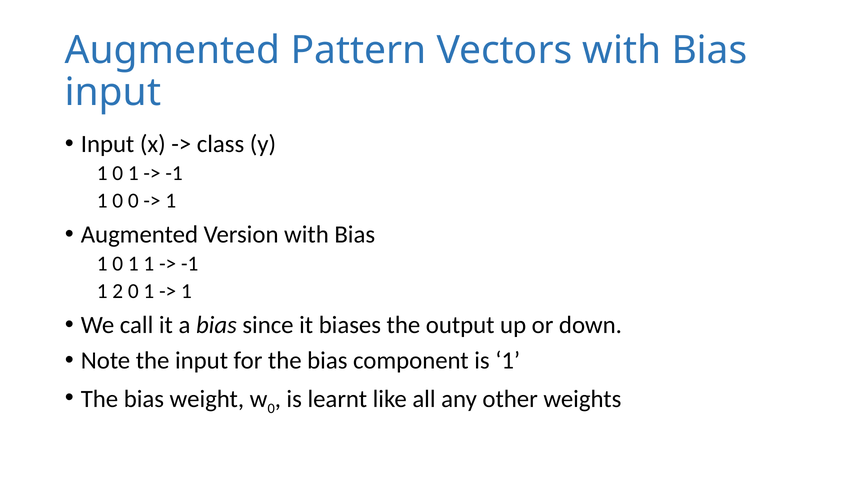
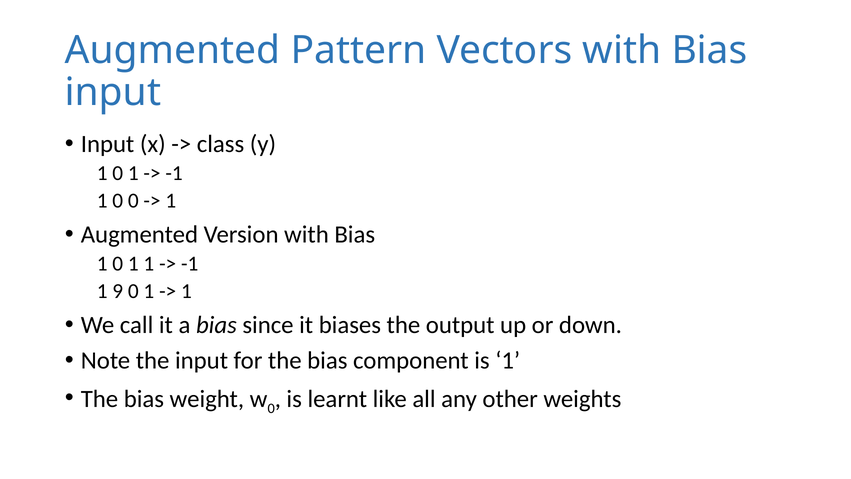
2: 2 -> 9 (118, 291)
